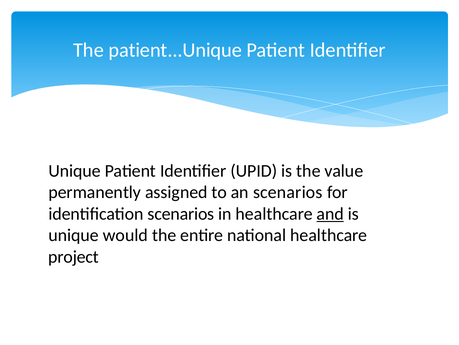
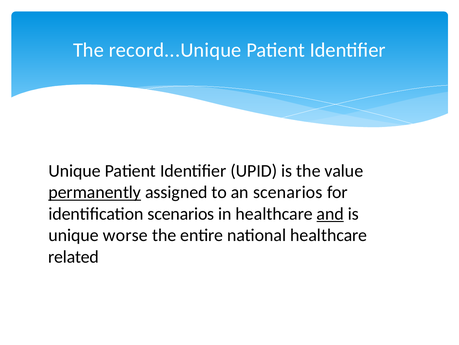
patient...Unique: patient...Unique -> record...Unique (175, 50)
permanently underline: none -> present (95, 192)
would: would -> worse (125, 235)
project: project -> related (74, 256)
